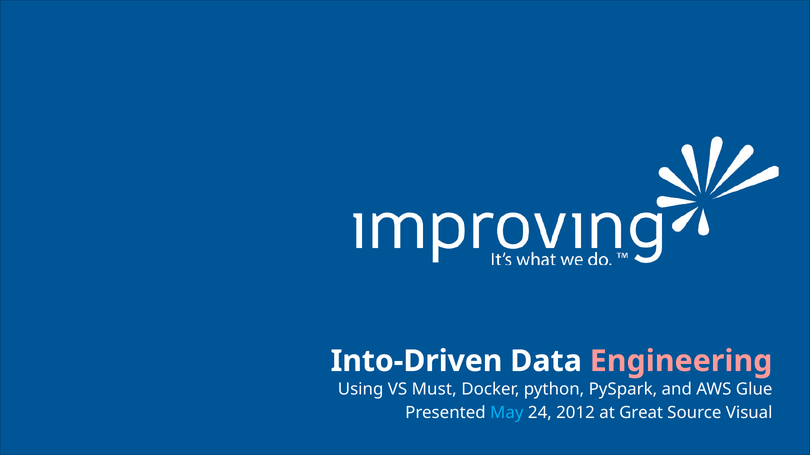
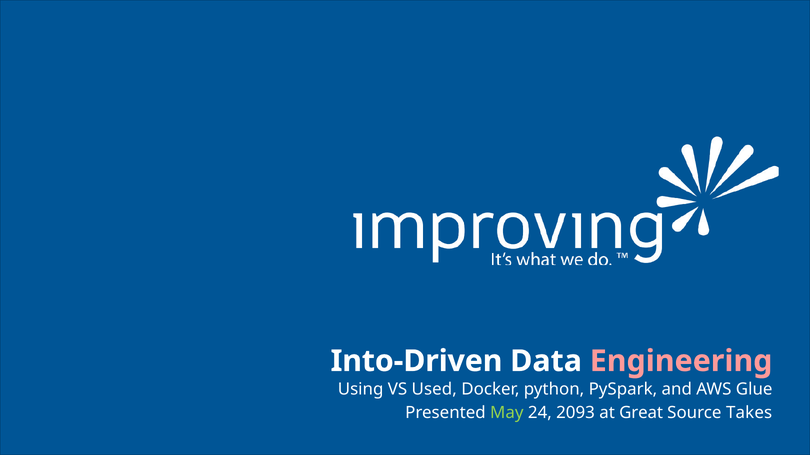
Must: Must -> Used (434, 390)
May colour: light blue -> light green (507, 413)
2012: 2012 -> 2093 (576, 413)
Visual: Visual -> Takes (749, 413)
